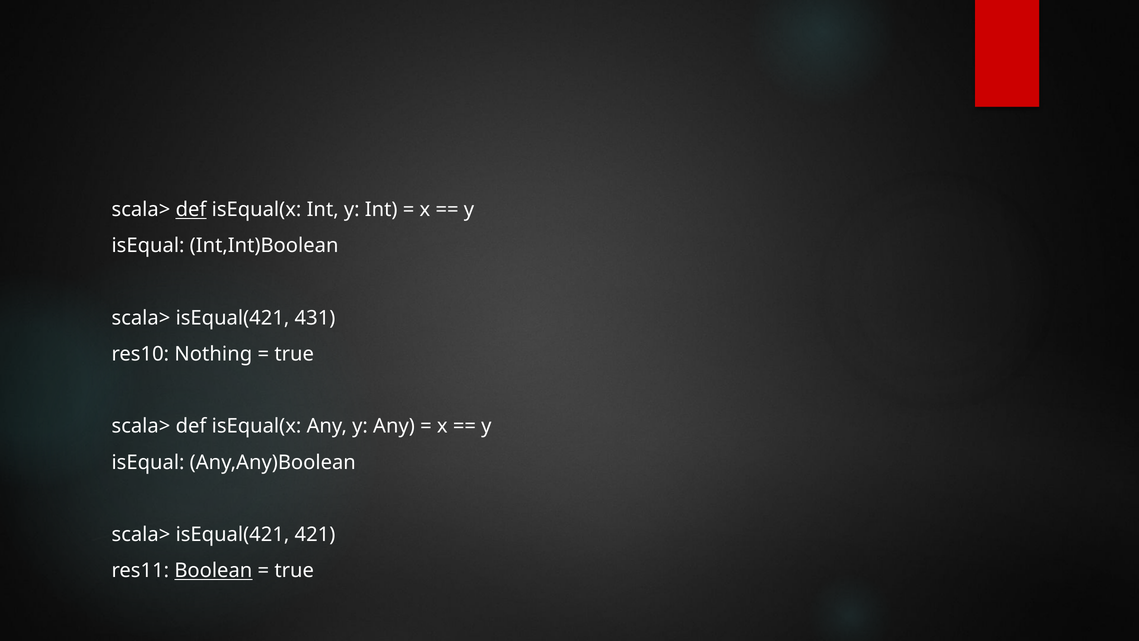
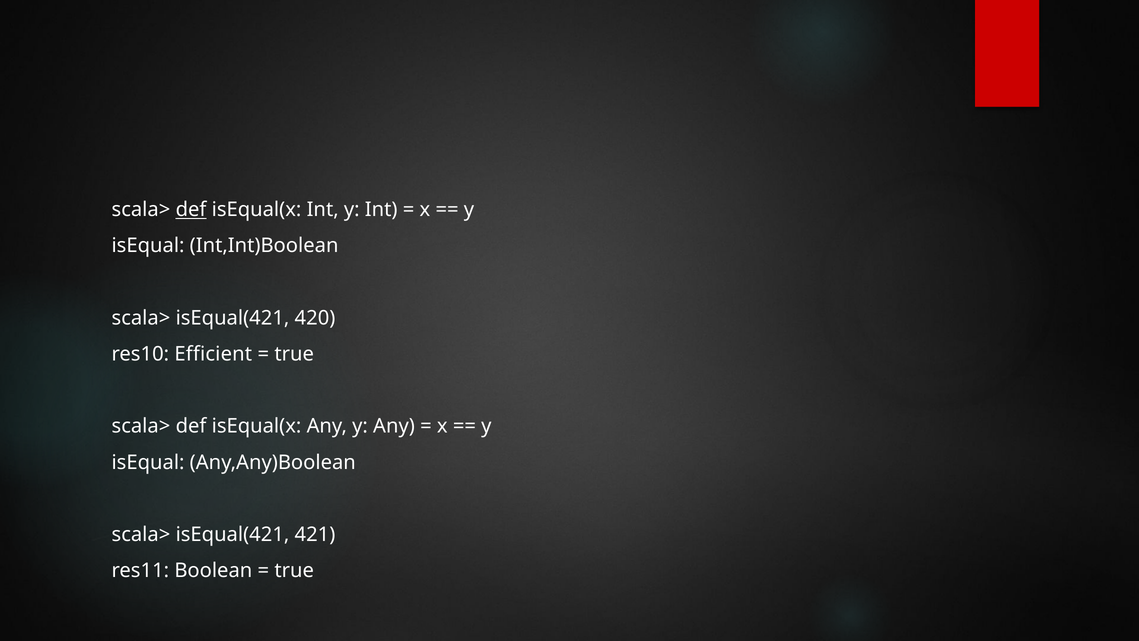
431: 431 -> 420 (315, 318)
Nothing: Nothing -> Efficient (213, 354)
Boolean underline: present -> none (213, 570)
